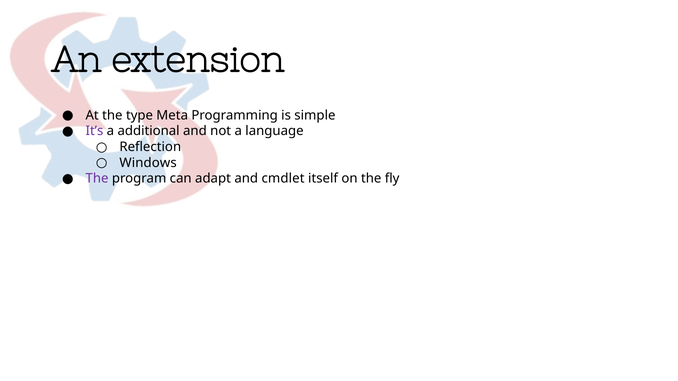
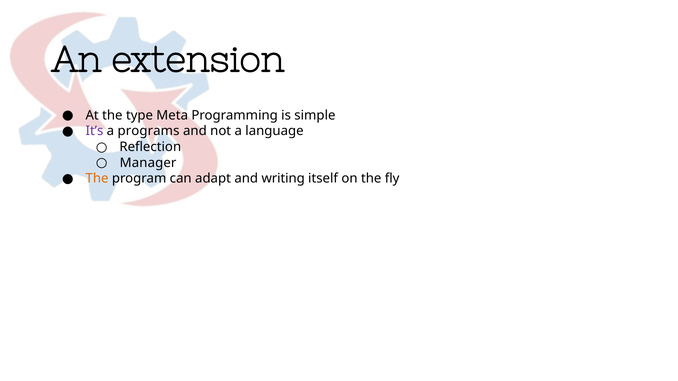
additional: additional -> programs (149, 131)
Windows: Windows -> Manager (148, 163)
The colour: purple -> orange (97, 179)
cmdlet: cmdlet -> writing (283, 179)
